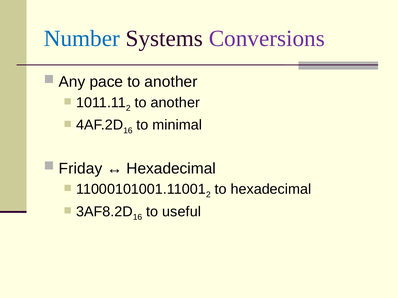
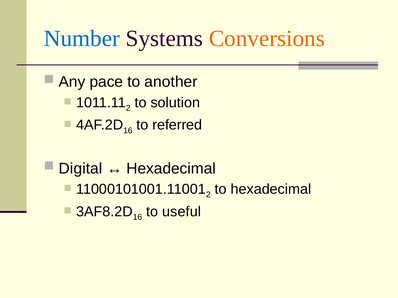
Conversions colour: purple -> orange (267, 39)
another: another -> solution (175, 103)
minimal: minimal -> referred (177, 125)
Friday: Friday -> Digital (81, 169)
